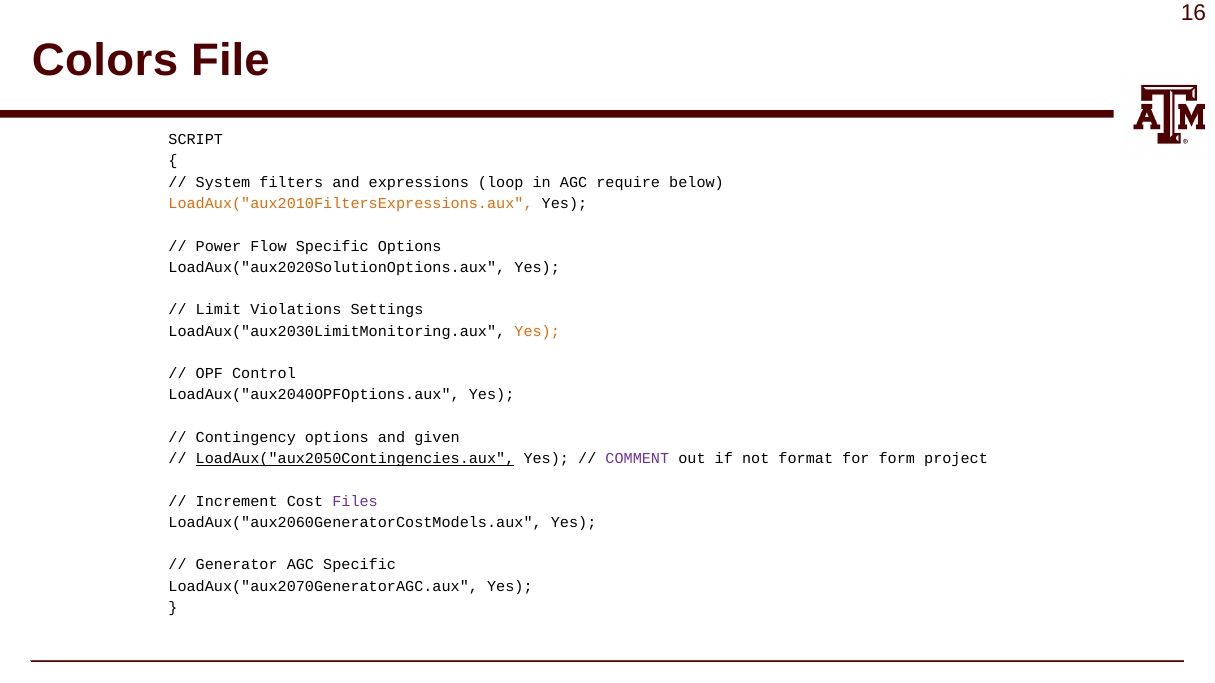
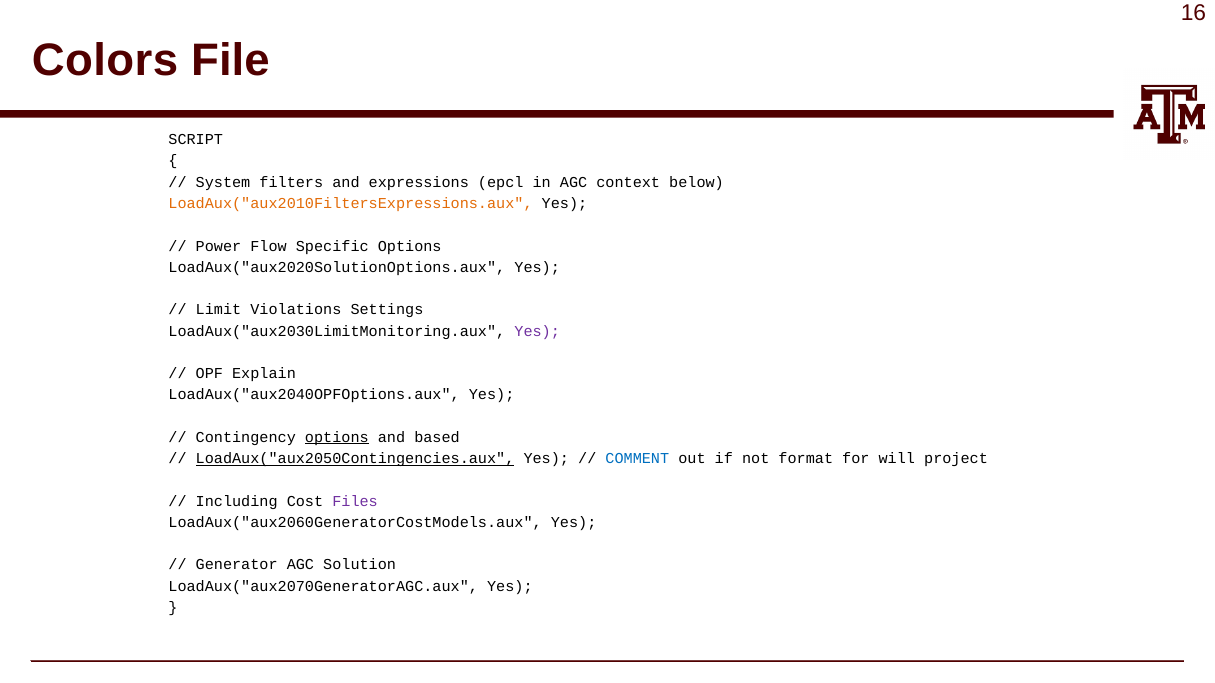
loop: loop -> epcl (501, 182)
require: require -> context (628, 182)
Yes colour: orange -> purple (537, 331)
Control: Control -> Explain (264, 374)
options underline: none -> present (337, 438)
given: given -> based (437, 438)
COMMENT colour: purple -> blue (637, 459)
form: form -> will (897, 459)
Increment: Increment -> Including (237, 501)
AGC Specific: Specific -> Solution (360, 565)
